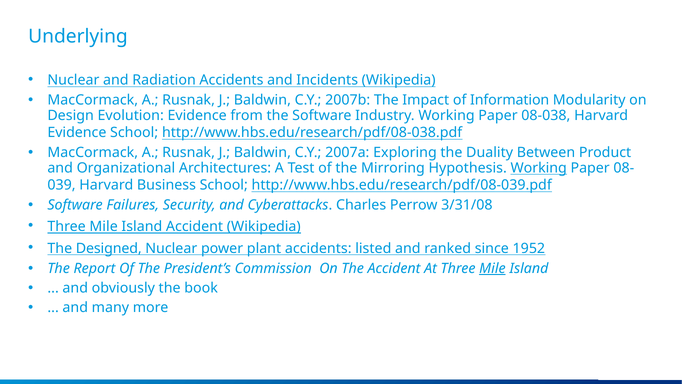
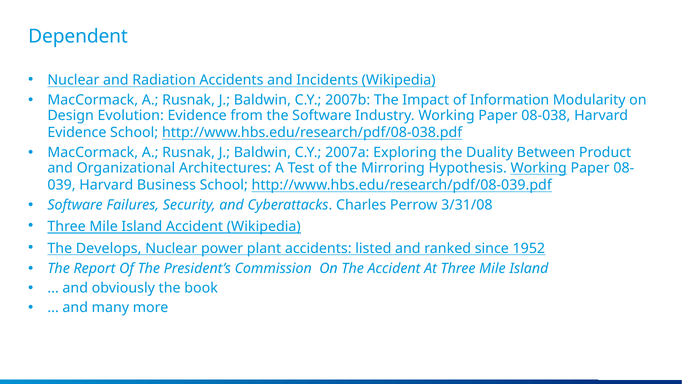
Underlying: Underlying -> Dependent (78, 37)
Designed: Designed -> Develops (109, 248)
Mile underline: present -> none (492, 268)
